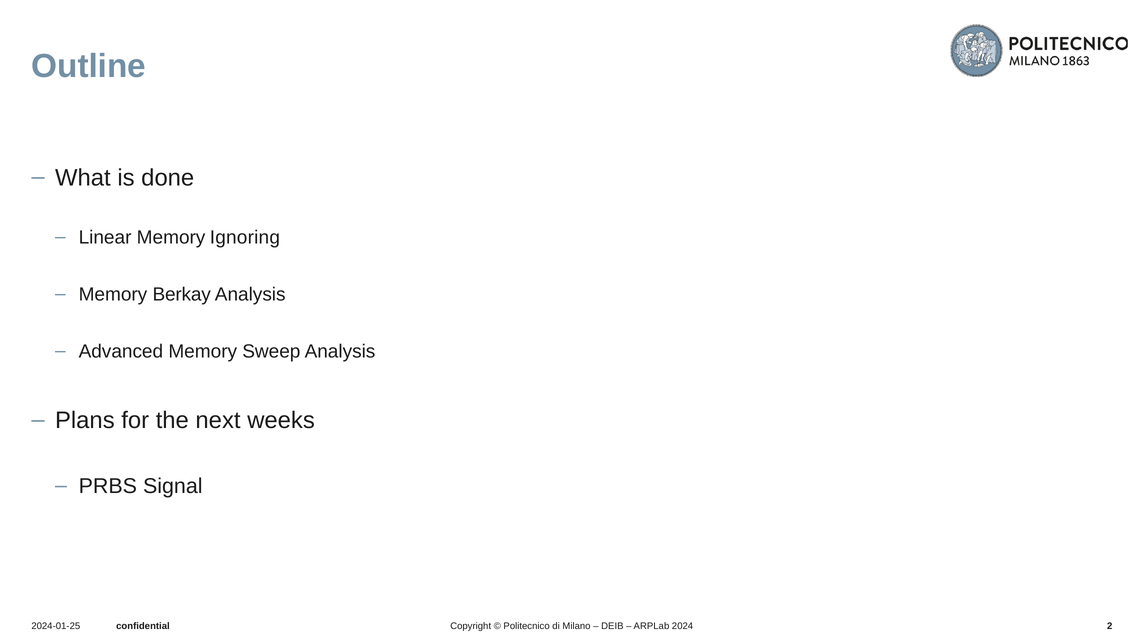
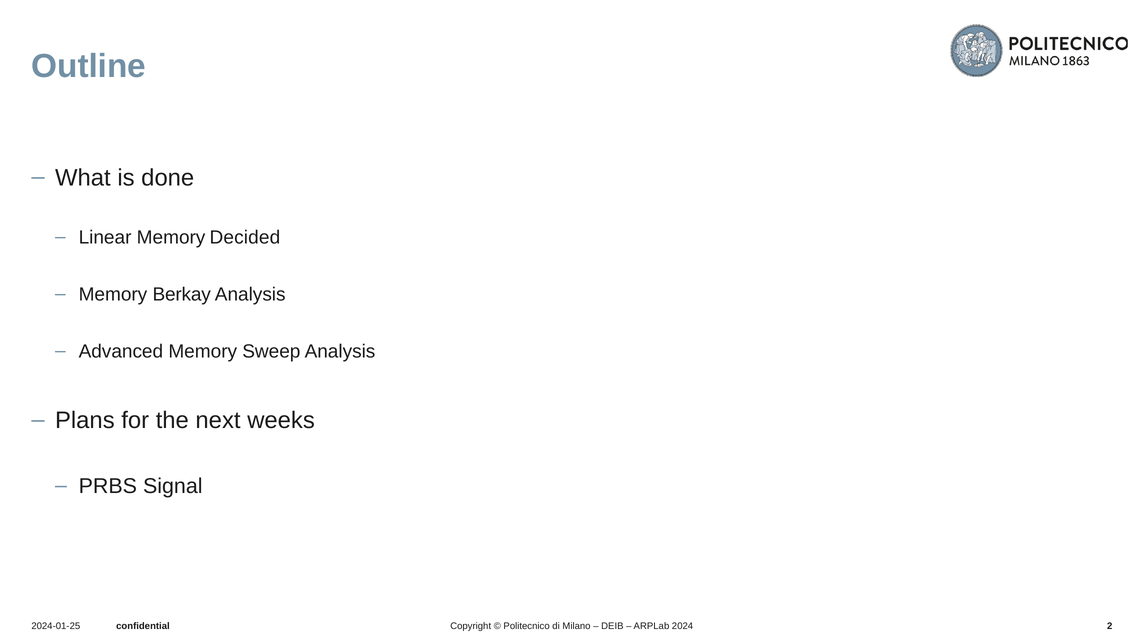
Ignoring: Ignoring -> Decided (245, 238)
